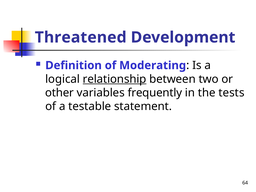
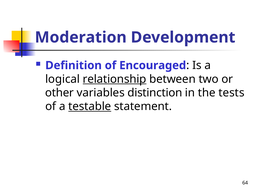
Threatened: Threatened -> Moderation (81, 37)
Moderating: Moderating -> Encouraged (153, 65)
frequently: frequently -> distinction (155, 93)
testable underline: none -> present (90, 106)
